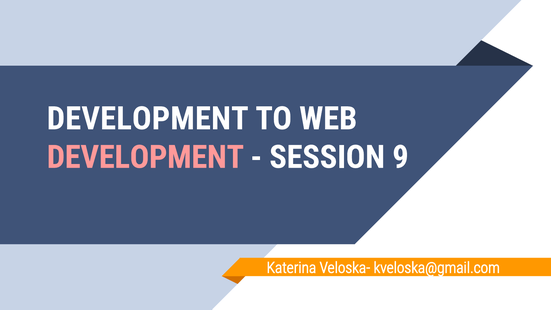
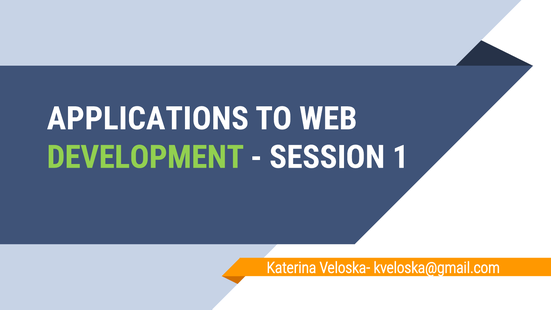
DEVELOPMENT: DEVELOPMENT -> APPLICATIONS (148, 119)
DEVELOPMENT colour: pink -> light green (145, 157)
9: 9 -> 1 (400, 157)
